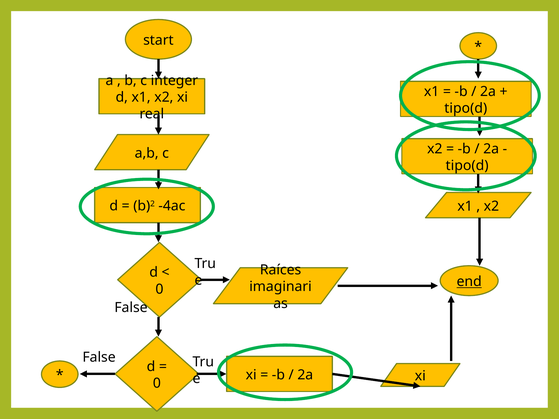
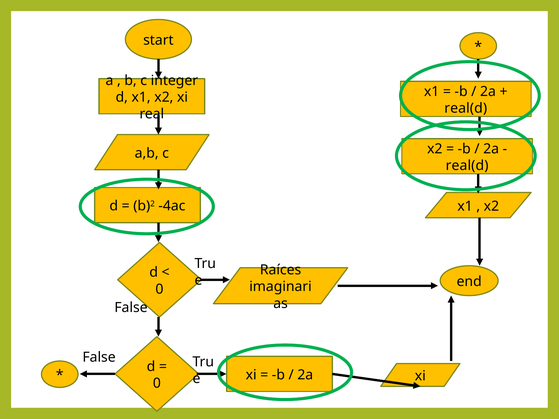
tipo(d: tipo(d -> real(d (466, 108)
tipo(d: tipo(d -> real(d (467, 166)
end underline: present -> none (469, 282)
